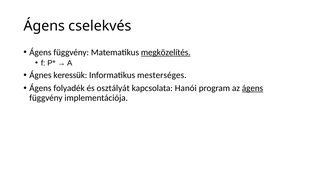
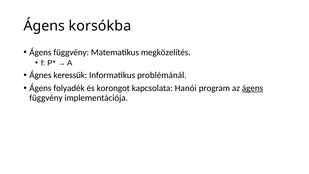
cselekvés: cselekvés -> korsókba (100, 26)
megközelítés underline: present -> none (166, 52)
mesterséges: mesterséges -> problémánál (162, 75)
osztályát: osztályát -> korongot (113, 88)
